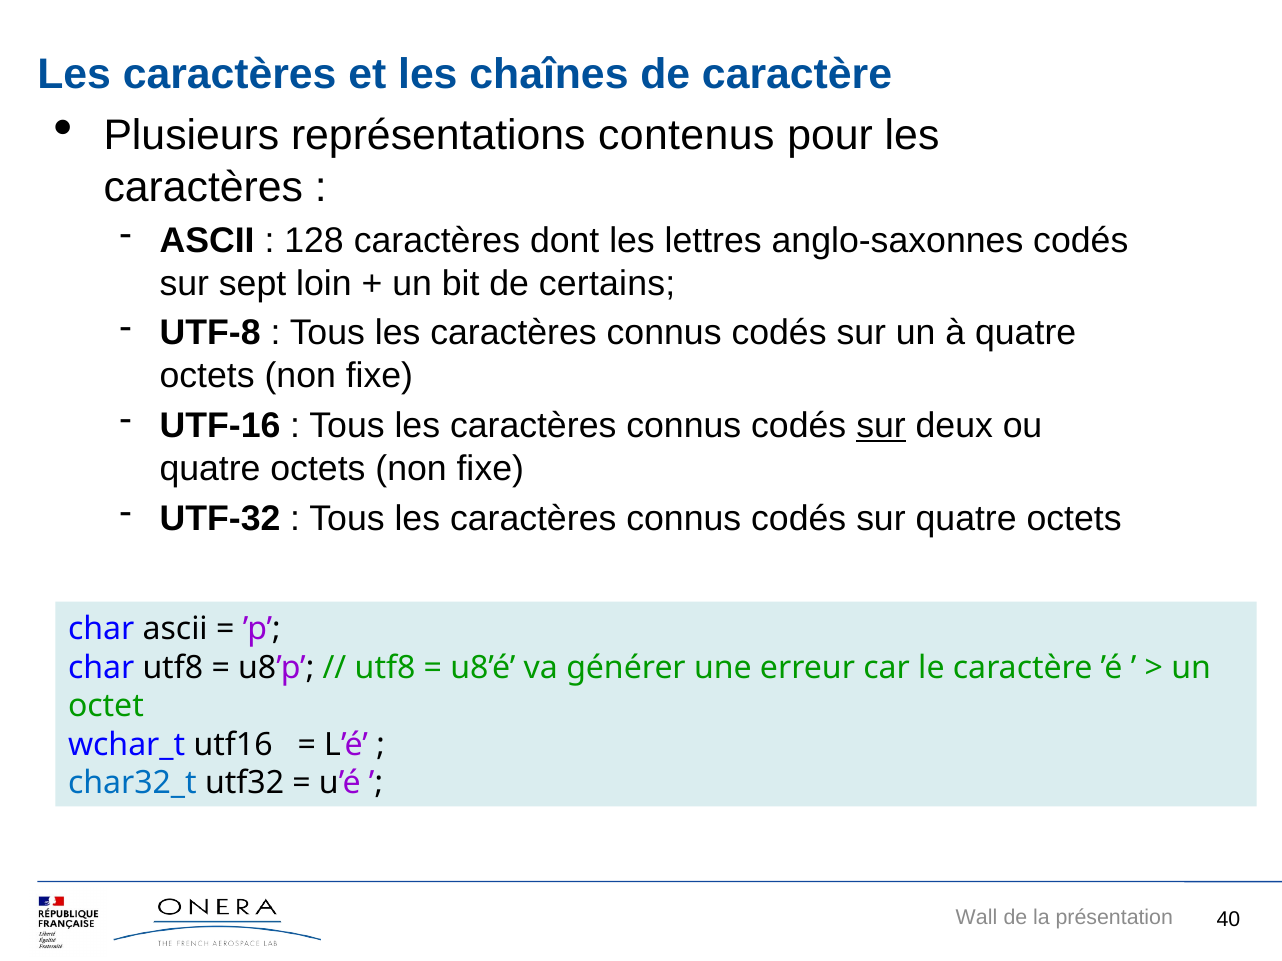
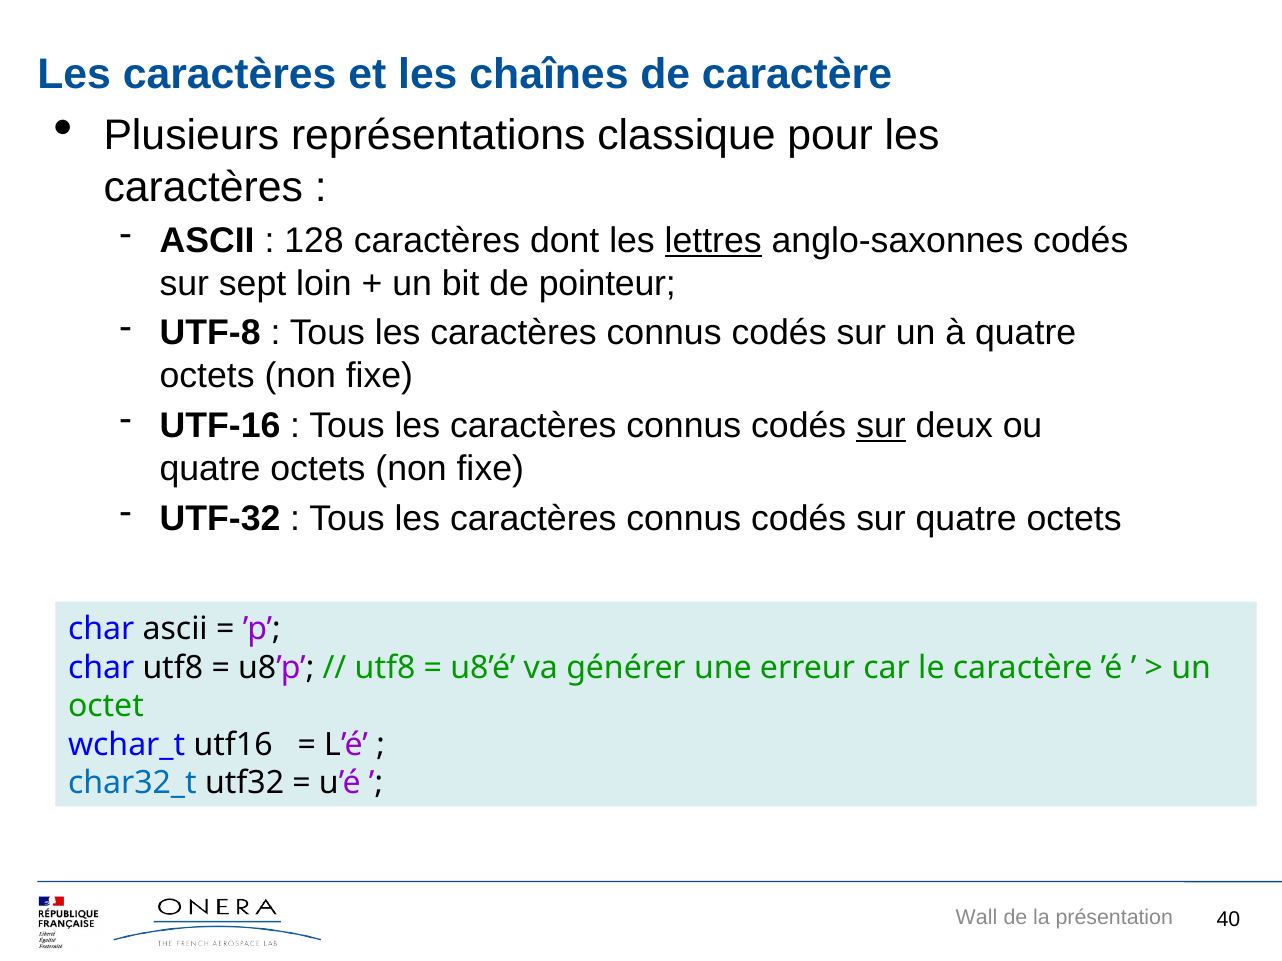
contenus: contenus -> classique (686, 136)
lettres underline: none -> present (713, 241)
certains: certains -> pointeur (607, 283)
